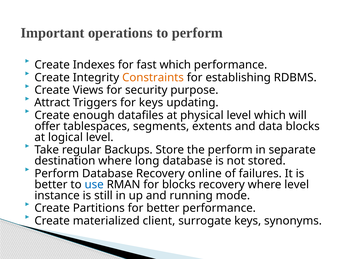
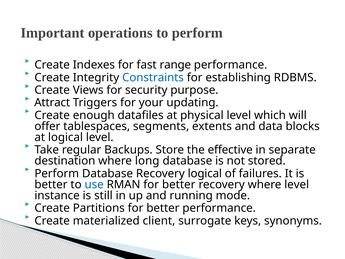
fast which: which -> range (175, 65)
Constraints colour: orange -> blue (153, 77)
for keys: keys -> your (151, 103)
the perform: perform -> effective (230, 150)
Recovery online: online -> logical (205, 173)
RMAN for blocks: blocks -> better (179, 184)
